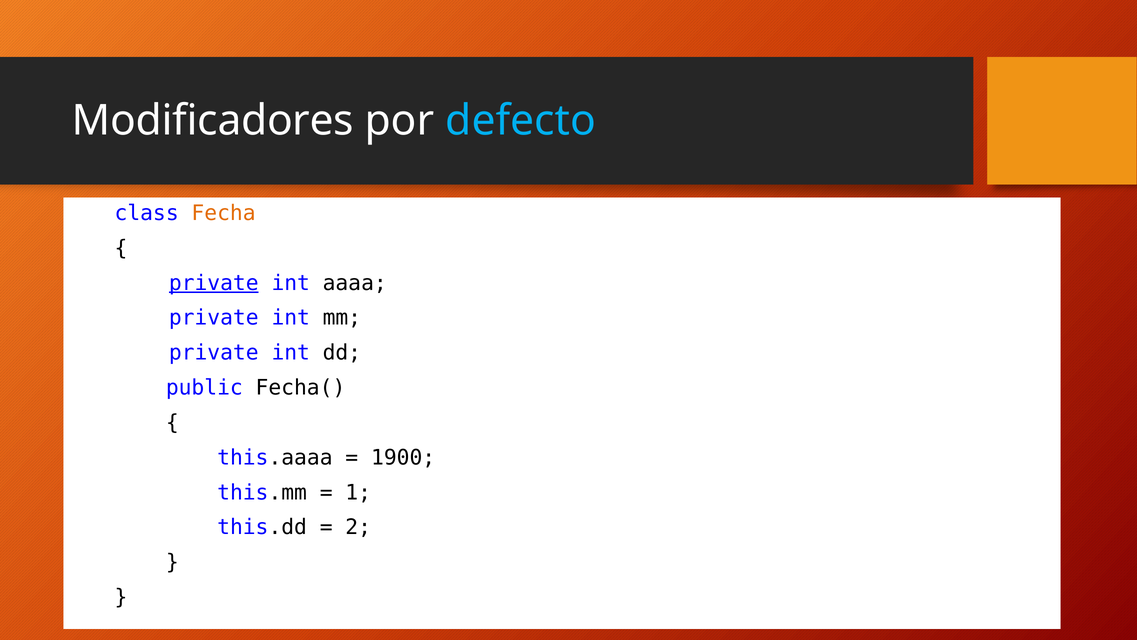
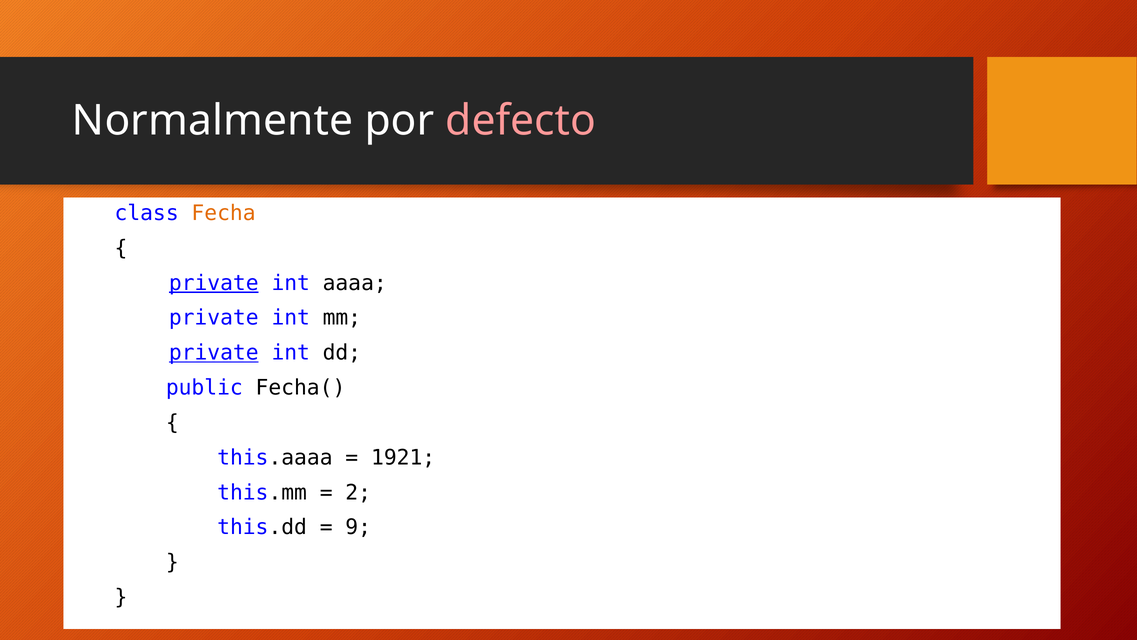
Modificadores: Modificadores -> Normalmente (213, 120)
defecto colour: light blue -> pink (521, 120)
private underline: none -> present (214, 353)
1900: 1900 -> 1921 (403, 457)
1: 1 -> 2 (358, 492)
2: 2 -> 9 (358, 527)
